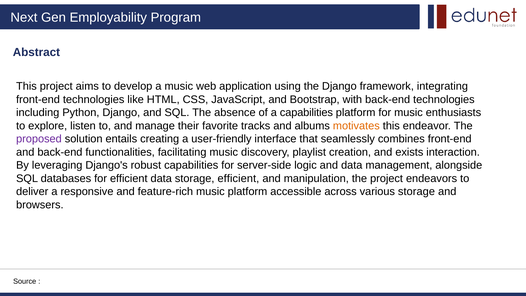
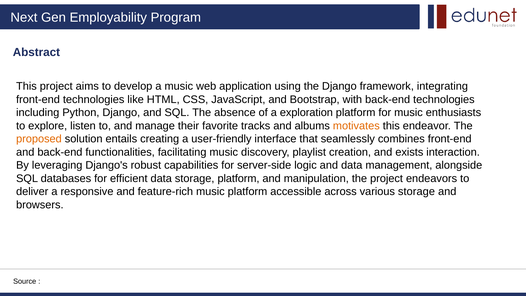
a capabilities: capabilities -> exploration (306, 113)
proposed colour: purple -> orange (39, 139)
storage efficient: efficient -> platform (238, 178)
